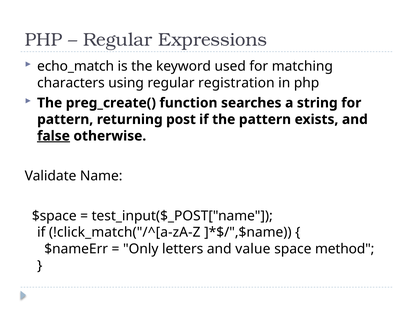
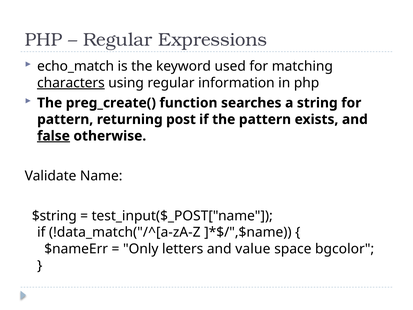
characters underline: none -> present (71, 83)
registration: registration -> information (236, 83)
$space: $space -> $string (54, 216)
!click_match("/^[a-zA-Z: !click_match("/^[a-zA-Z -> !data_match("/^[a-zA-Z (125, 232)
method: method -> bgcolor (345, 249)
